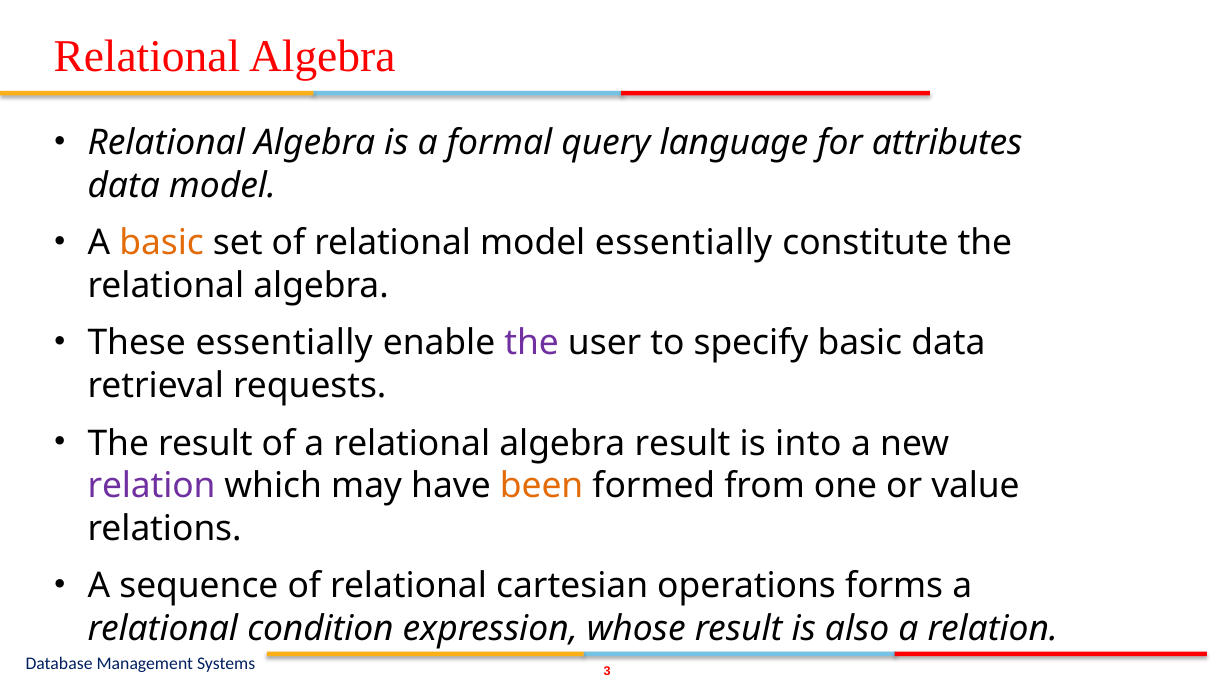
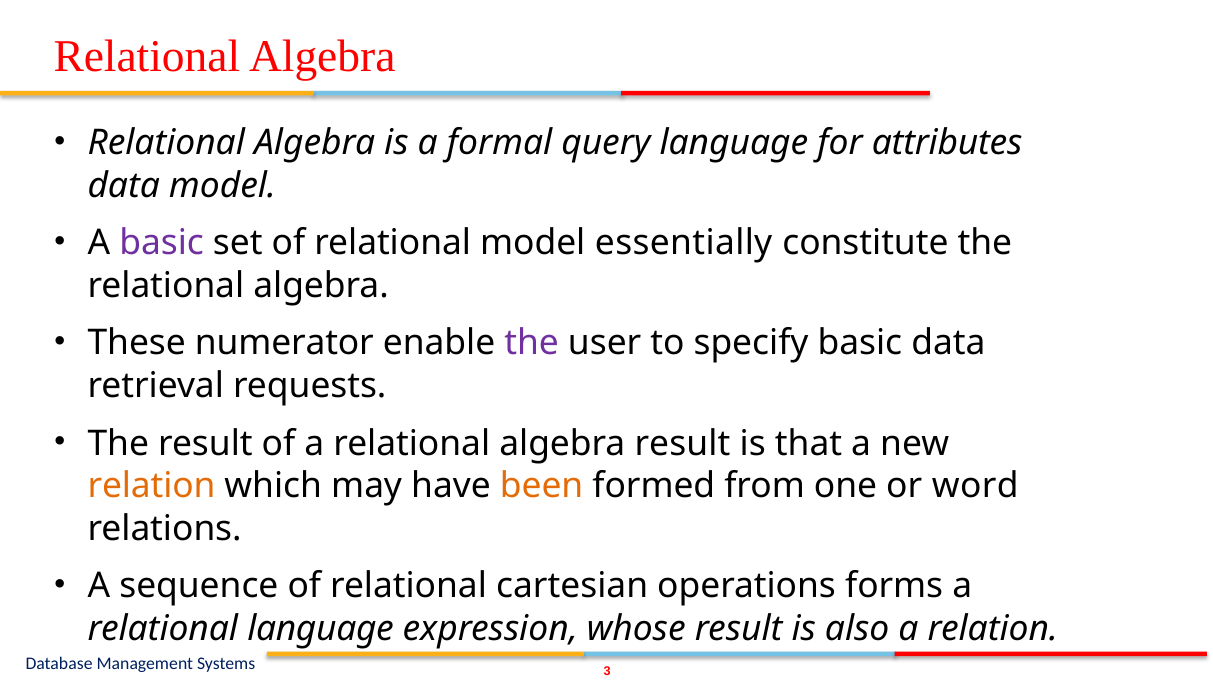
basic colour: orange -> purple (162, 243)
These essentially: essentially -> numerator (284, 343)
into: into -> that (808, 444)
relation colour: purple -> orange (152, 486)
value: value -> word (975, 486)
relational condition: condition -> language (321, 629)
